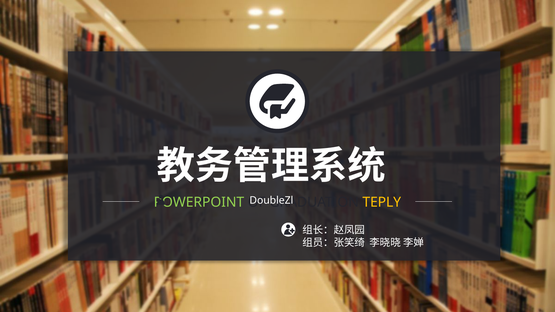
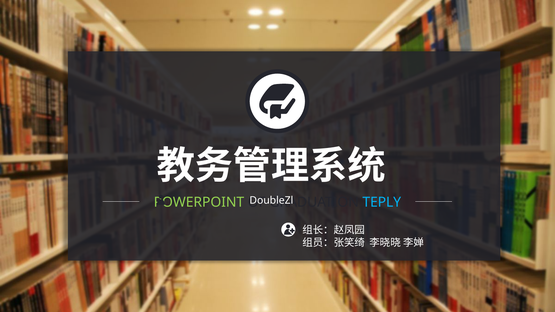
TEPLY colour: yellow -> light blue (382, 202)
